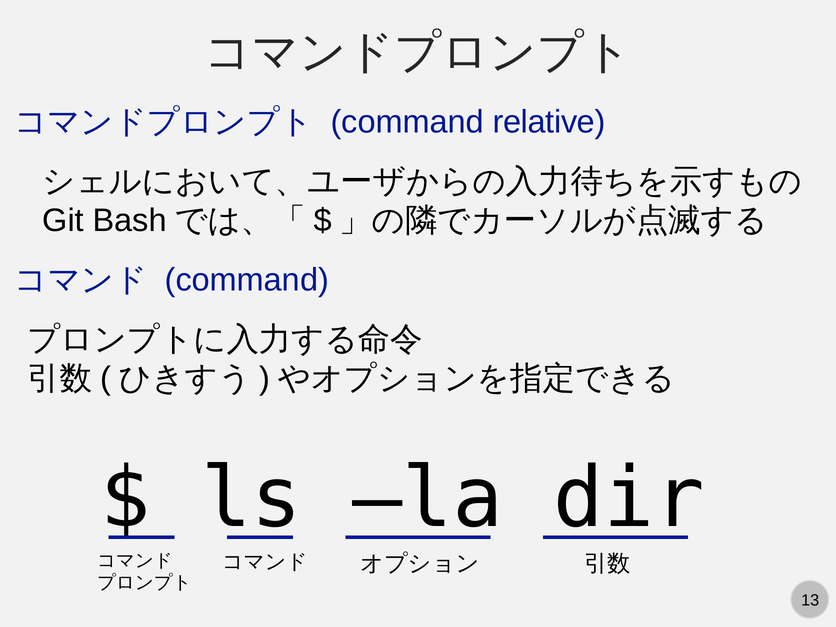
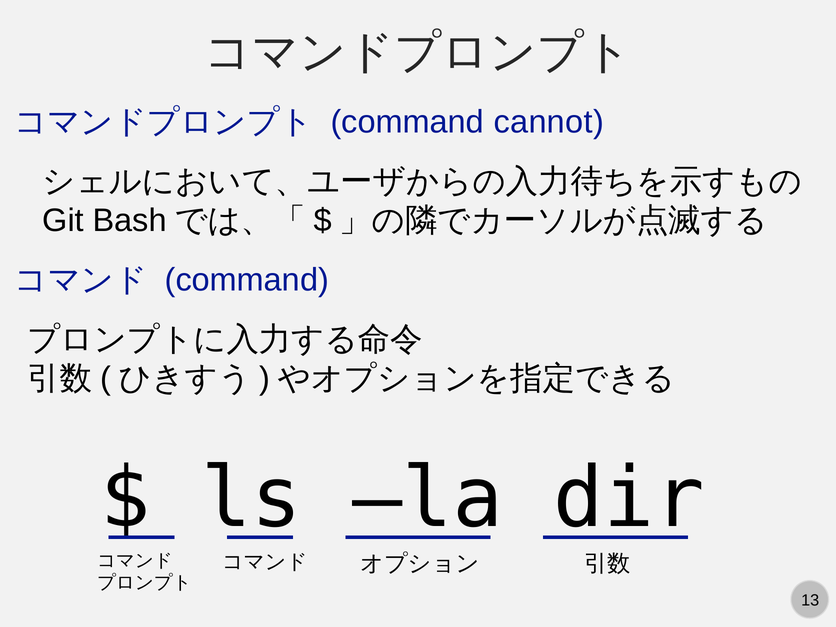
relative: relative -> cannot (549, 122)
